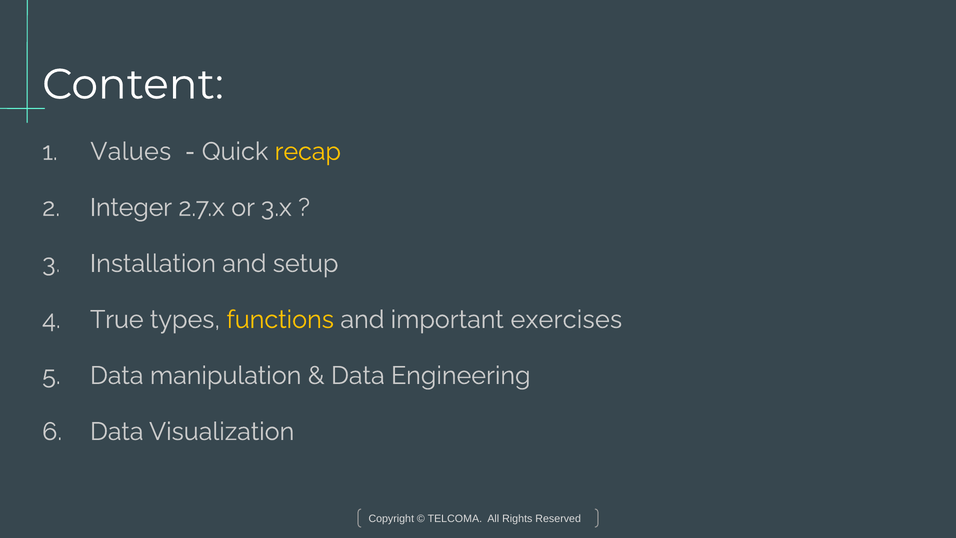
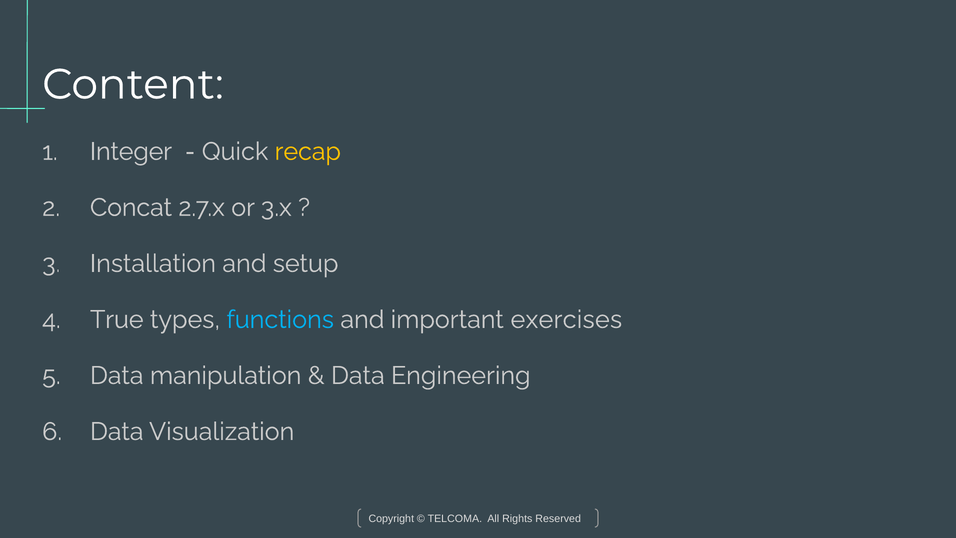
Values: Values -> Integer (131, 151)
Integer: Integer -> Concat (131, 207)
functions colour: yellow -> light blue (280, 319)
